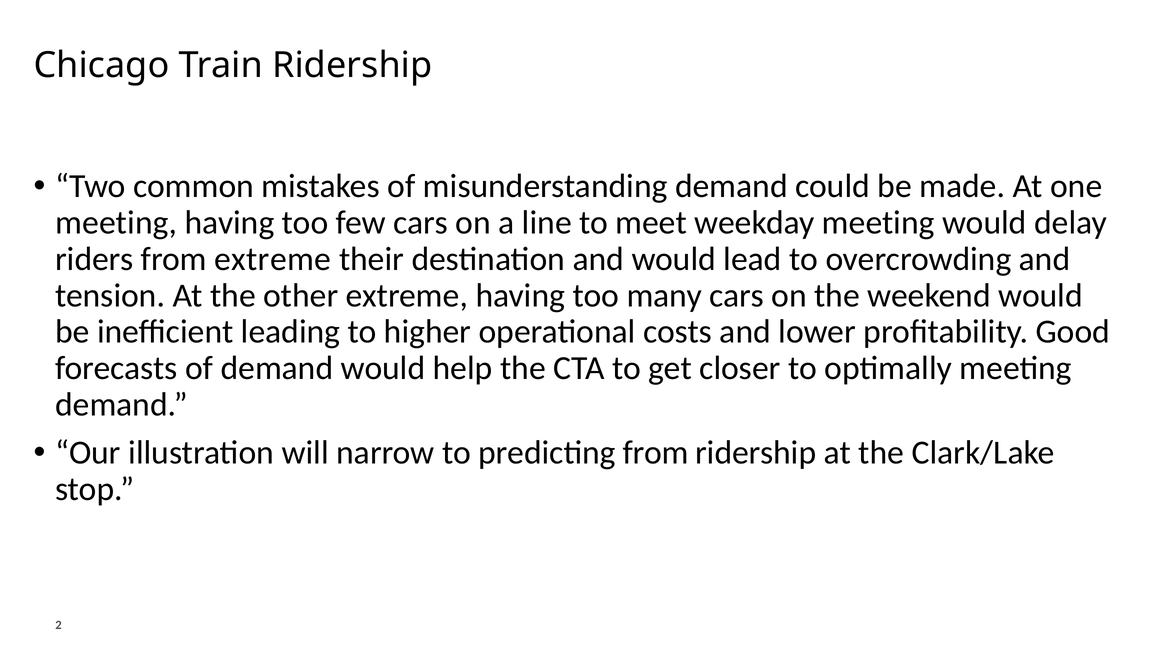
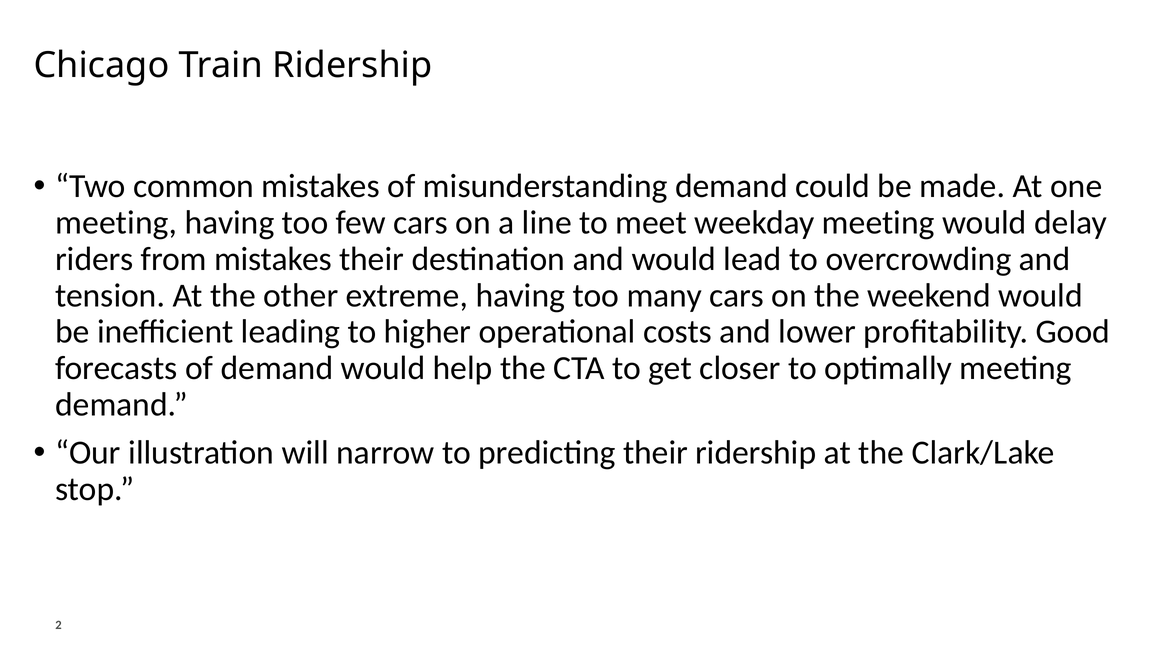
from extreme: extreme -> mistakes (273, 259)
predicting from: from -> their (656, 453)
